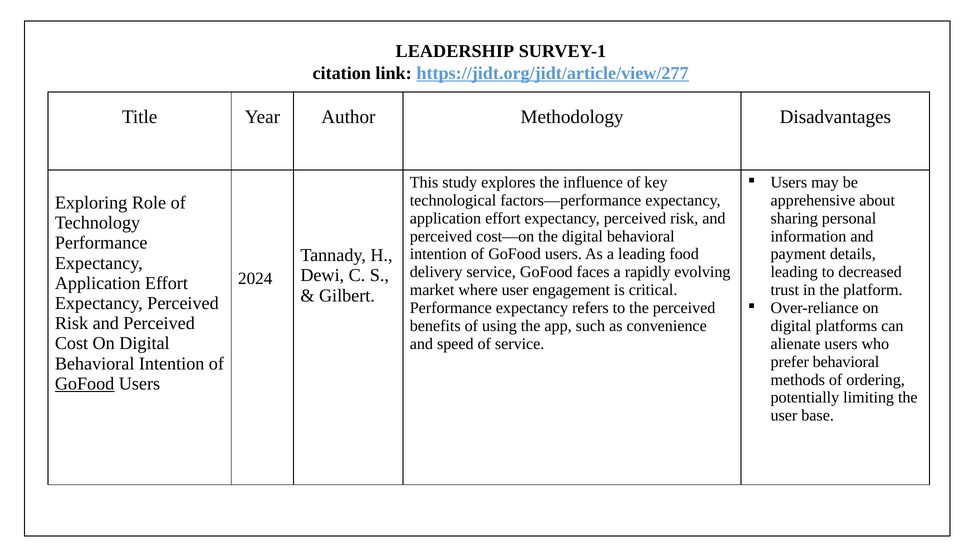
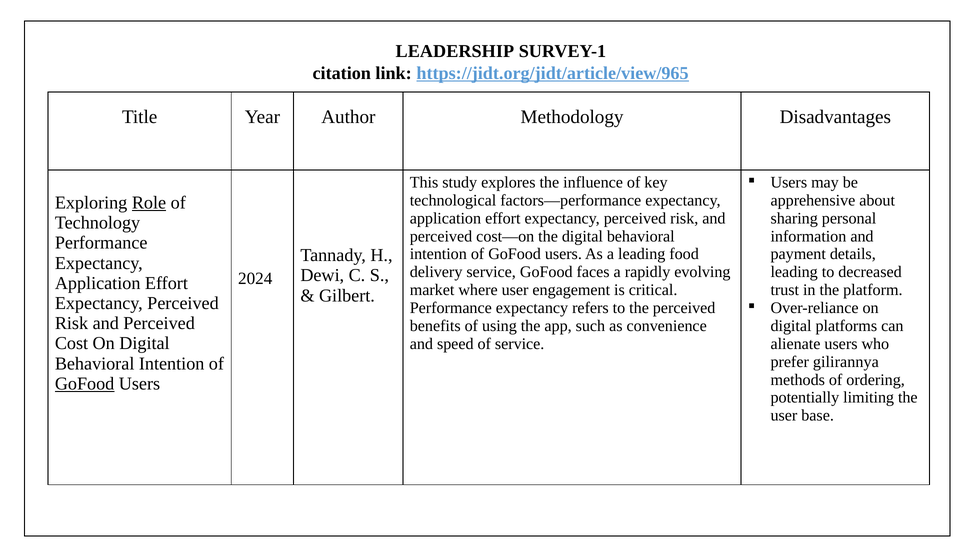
https://jidt.org/jidt/article/view/277: https://jidt.org/jidt/article/view/277 -> https://jidt.org/jidt/article/view/965 (553, 73)
Role underline: none -> present (149, 202)
prefer behavioral: behavioral -> gilirannya (846, 361)
